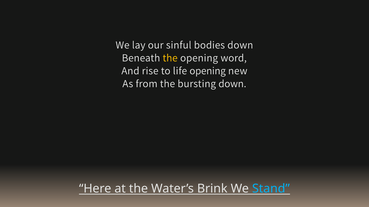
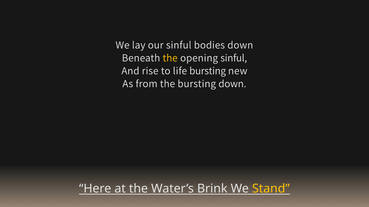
opening word: word -> sinful (234, 58)
life opening: opening -> bursting (208, 71)
Stand colour: light blue -> yellow (271, 189)
